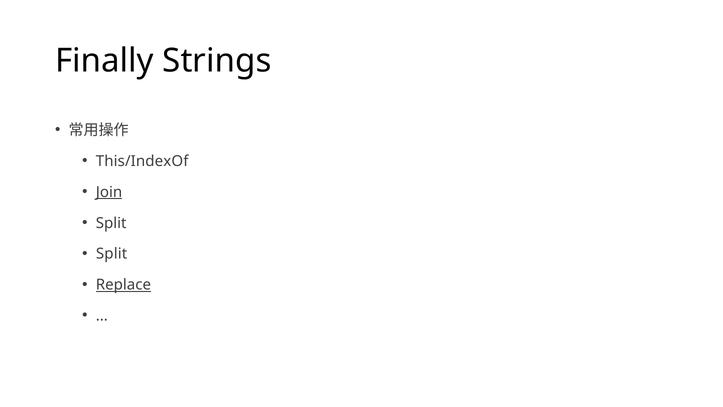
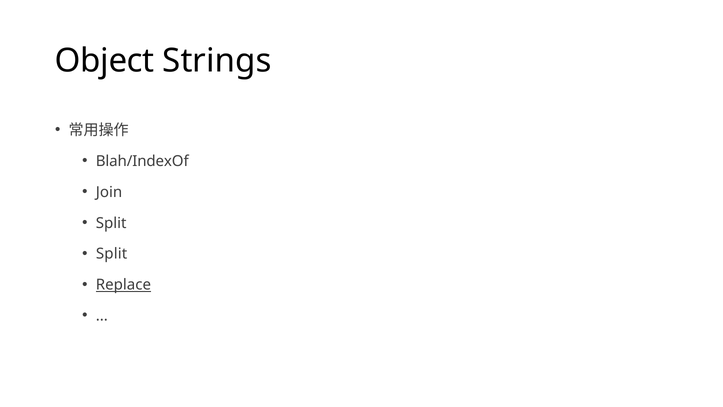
Finally: Finally -> Object (105, 61)
This/IndexOf: This/IndexOf -> Blah/IndexOf (142, 161)
Join underline: present -> none (109, 192)
